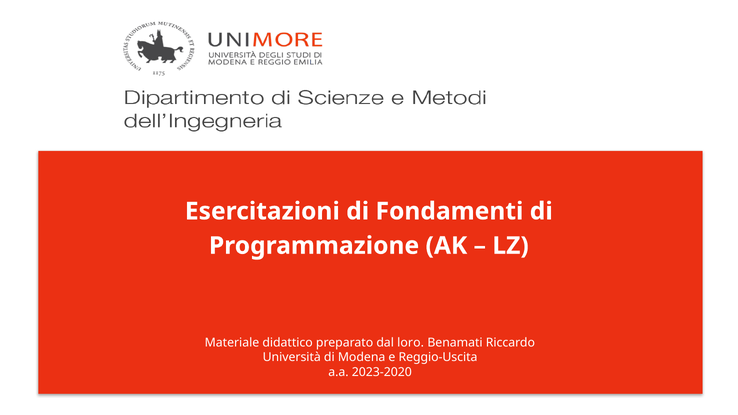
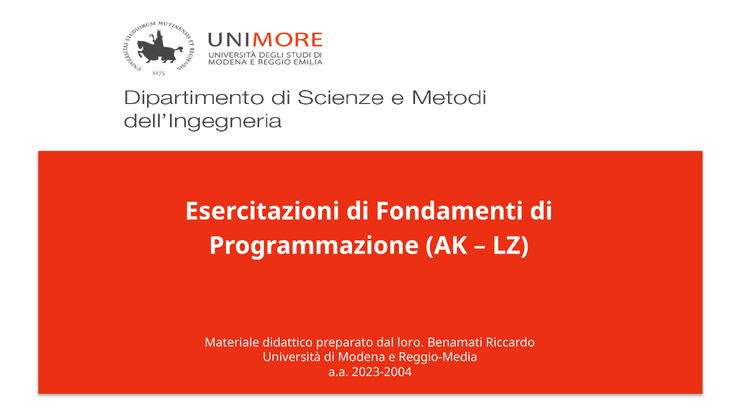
Reggio-Uscita: Reggio-Uscita -> Reggio-Media (438, 357)
2023-2020: 2023-2020 -> 2023-2004 (382, 372)
